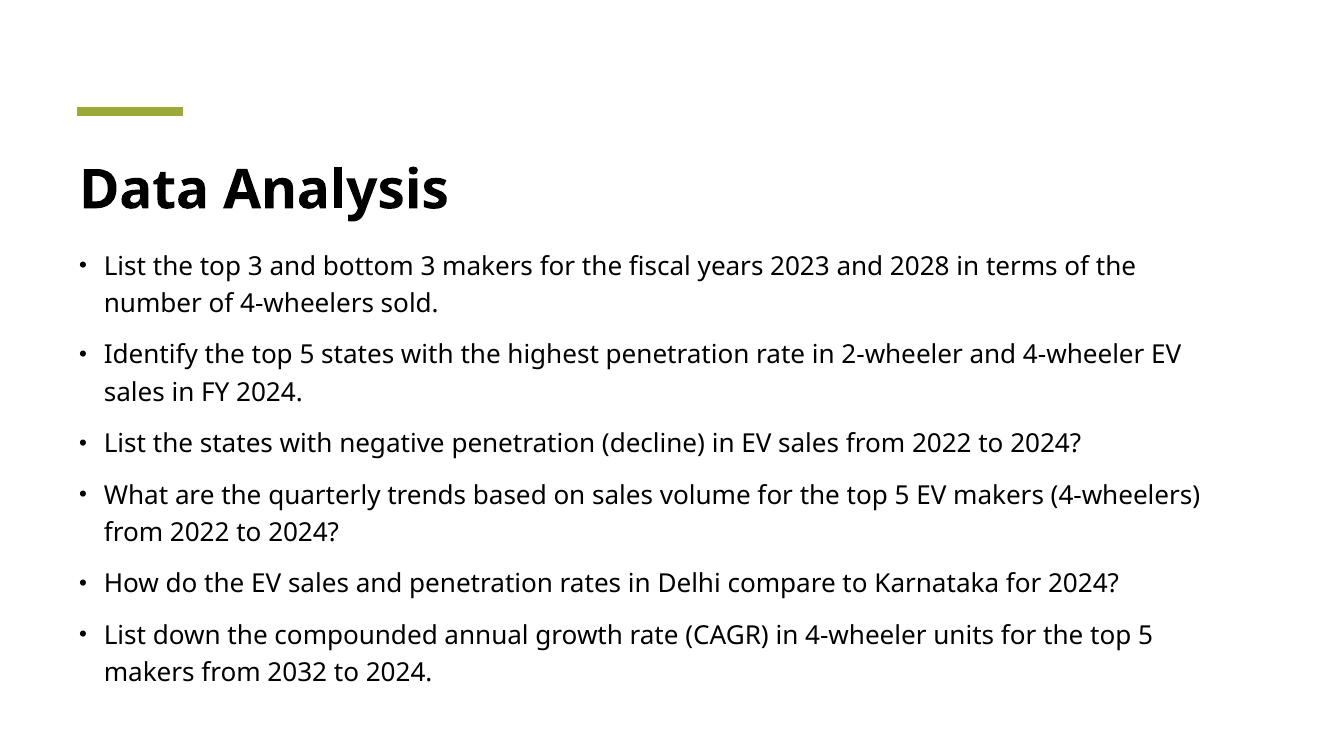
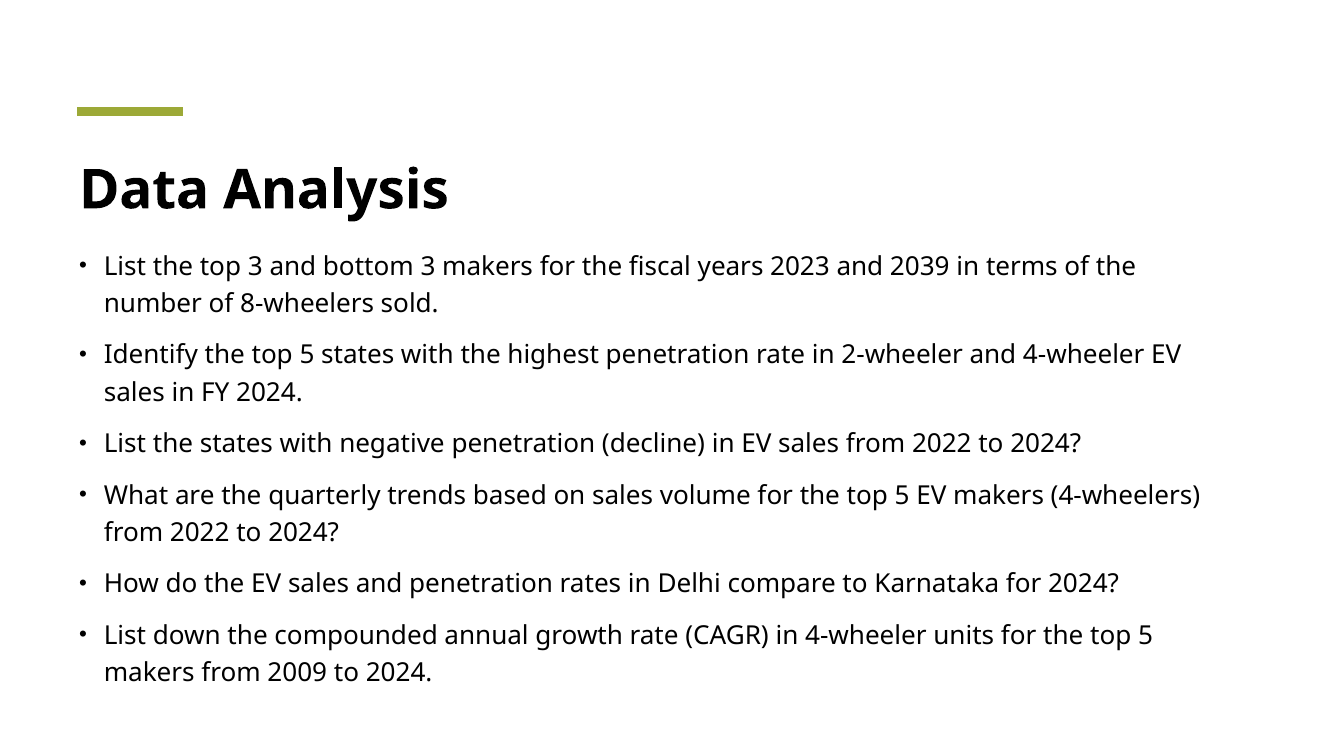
2028: 2028 -> 2039 (920, 267)
of 4-wheelers: 4-wheelers -> 8-wheelers (307, 304)
2032: 2032 -> 2009 (297, 674)
